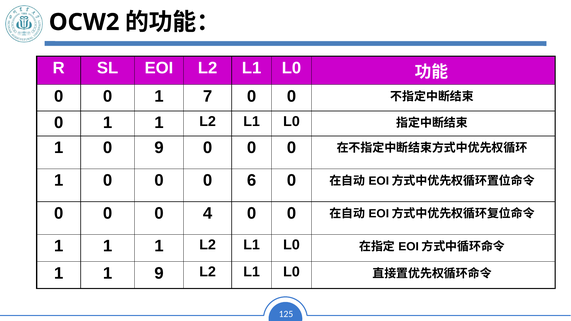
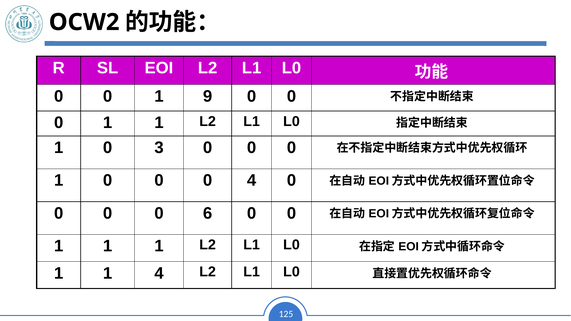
7: 7 -> 9 (208, 96)
0 9: 9 -> 3 (159, 148)
0 6: 6 -> 4 (252, 181)
4: 4 -> 6 (208, 213)
1 9: 9 -> 4 (159, 273)
